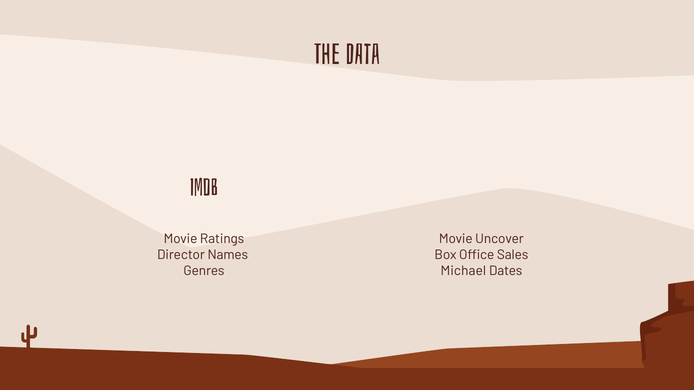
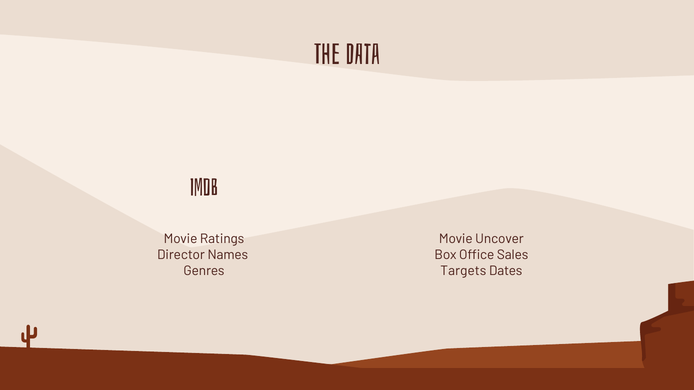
Michael: Michael -> Targets (463, 271)
